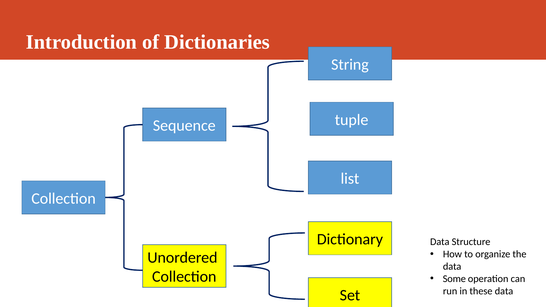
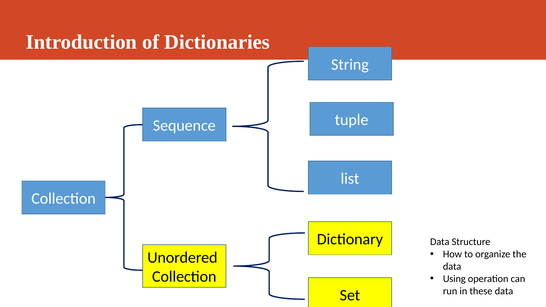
Some: Some -> Using (454, 279)
